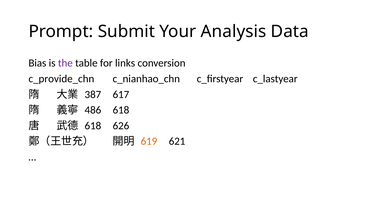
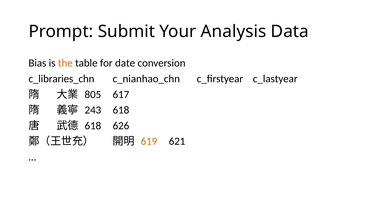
the colour: purple -> orange (65, 63)
links: links -> date (125, 63)
c_provide_chn: c_provide_chn -> c_libraries_chn (61, 79)
387: 387 -> 805 (93, 95)
486: 486 -> 243 (93, 110)
